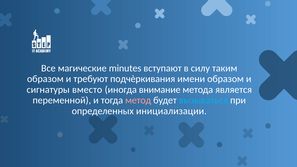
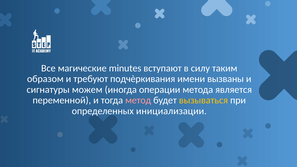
имени образом: образом -> вызваны (226, 79)
вместо: вместо -> можем (87, 90)
внимание: внимание -> операции (160, 90)
вызываться colour: light blue -> yellow (203, 100)
